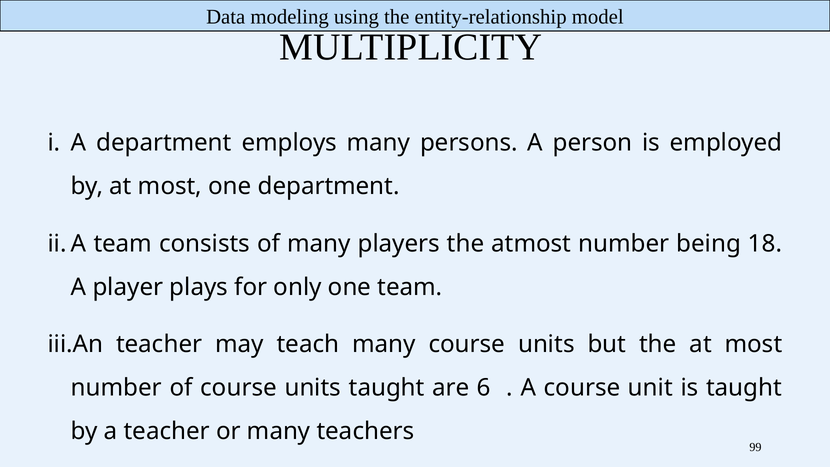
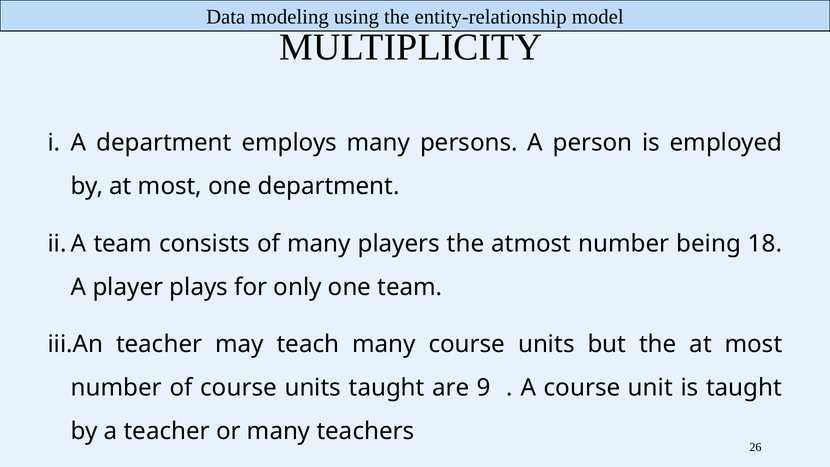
6: 6 -> 9 (484, 388)
99: 99 -> 26 (755, 447)
